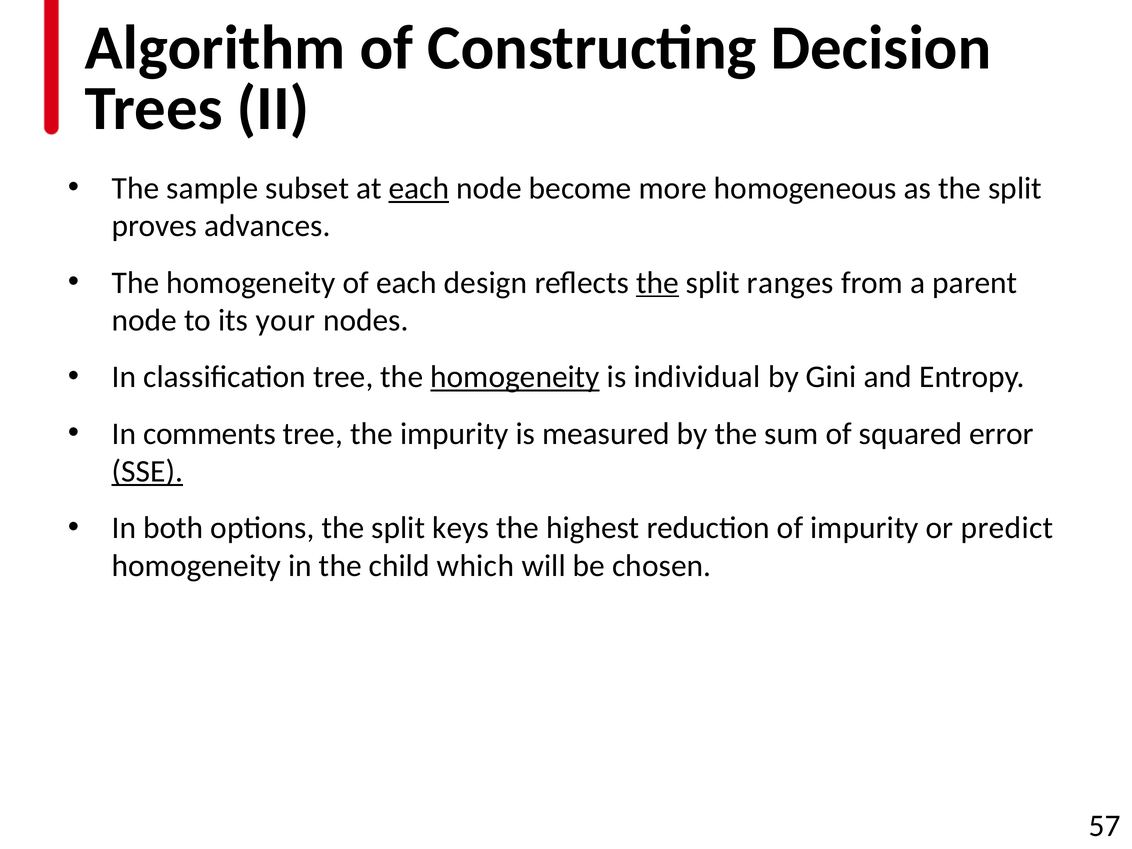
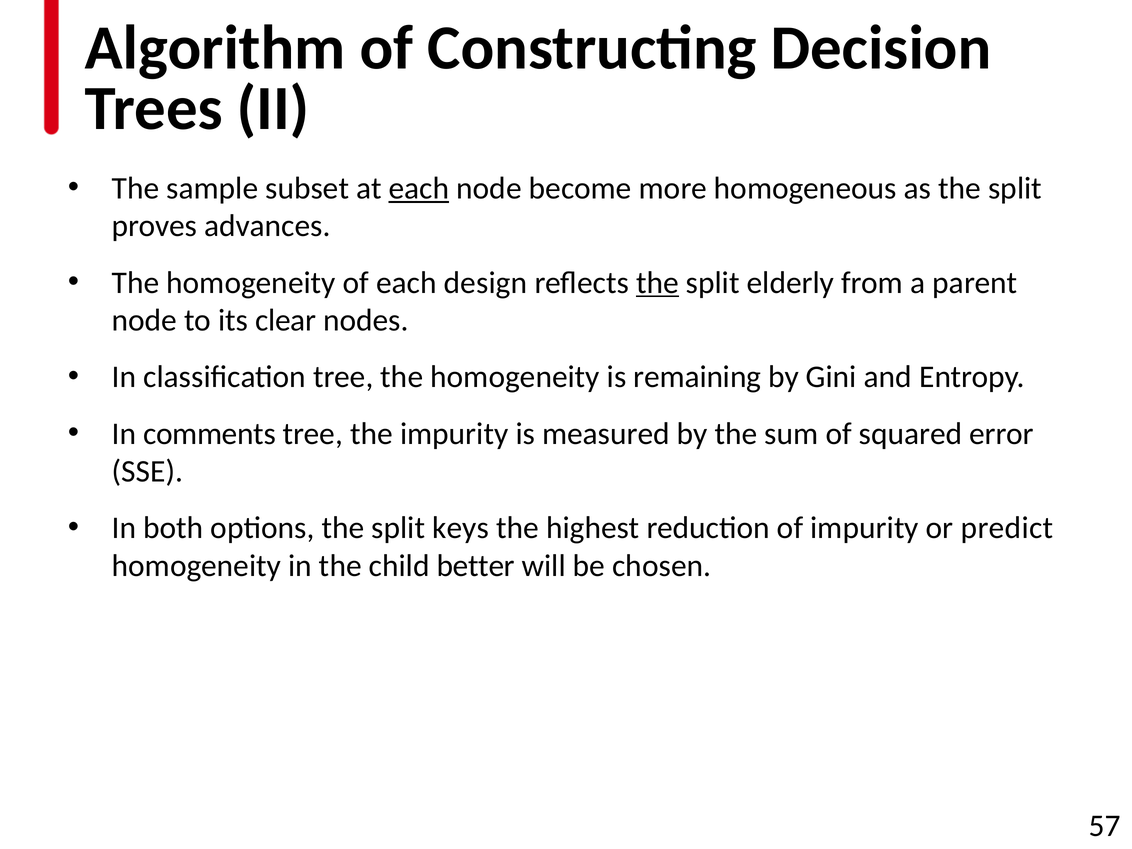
ranges: ranges -> elderly (791, 283)
your: your -> clear (286, 320)
homogeneity underline: present -> none (515, 377)
individual: individual -> remaining (697, 377)
SSE underline: present -> none (147, 471)
which: which -> better (476, 566)
